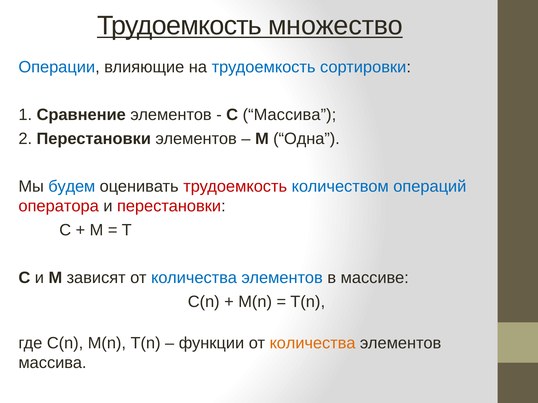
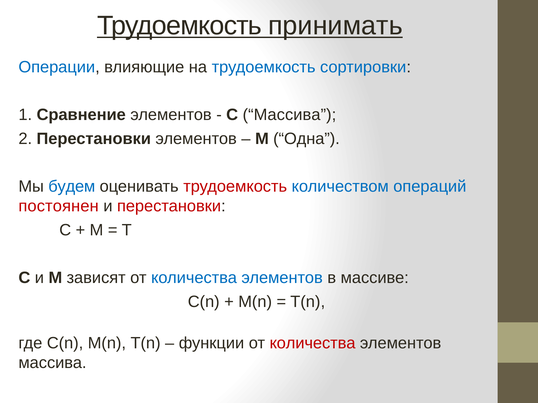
множество: множество -> принимать (335, 26)
оператора: оператора -> постоянен (59, 206)
количества colour: orange -> red (313, 343)
